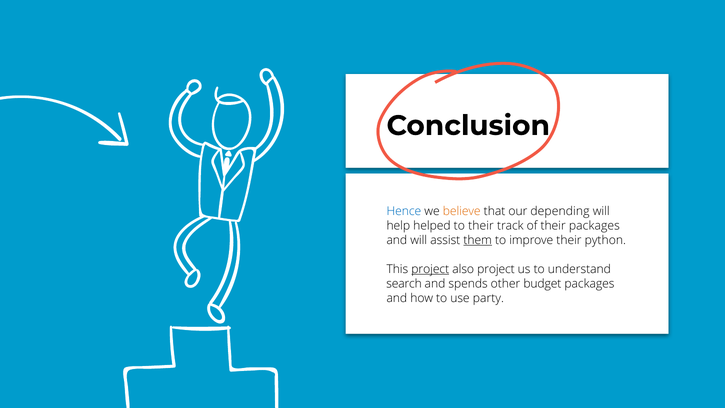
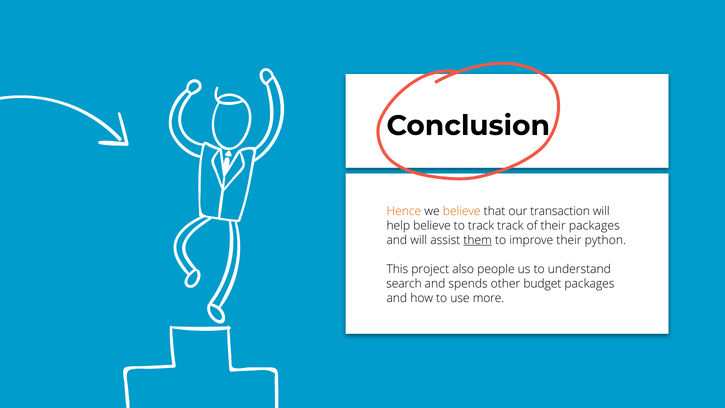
Hence colour: blue -> orange (404, 211)
depending: depending -> transaction (560, 211)
help helped: helped -> believe (432, 225)
to their: their -> track (481, 225)
project underline: present -> none (430, 269)
also project: project -> people (496, 269)
party: party -> more (488, 298)
